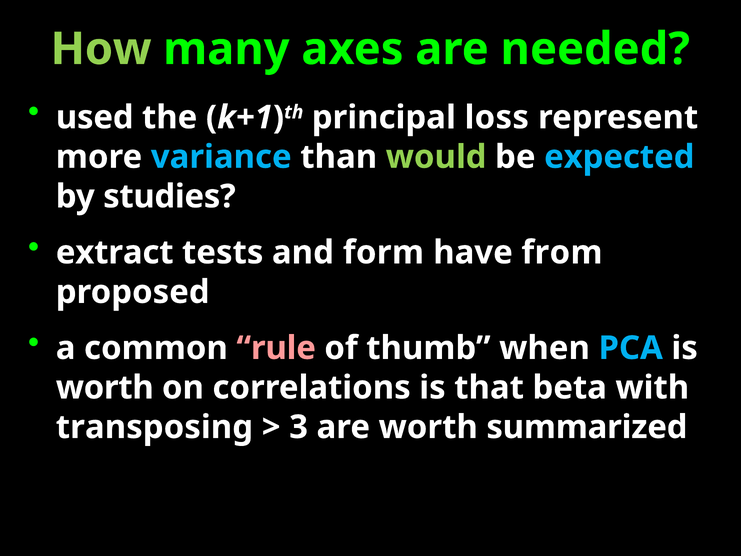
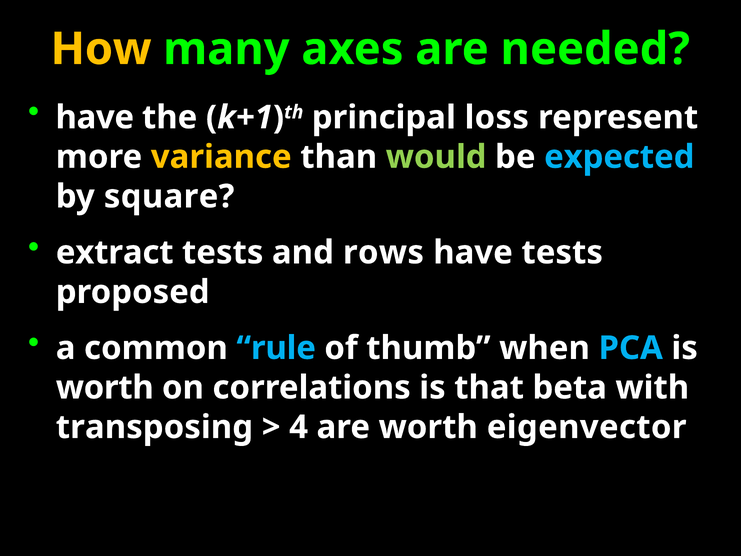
How colour: light green -> yellow (101, 49)
used: used -> have (95, 117)
variance colour: light blue -> yellow (221, 157)
studies: studies -> square (169, 196)
form: form -> rows (383, 252)
have from: from -> tests (562, 252)
rule colour: pink -> light blue (276, 348)
3: 3 -> 4 (299, 427)
summarized: summarized -> eigenvector (587, 427)
